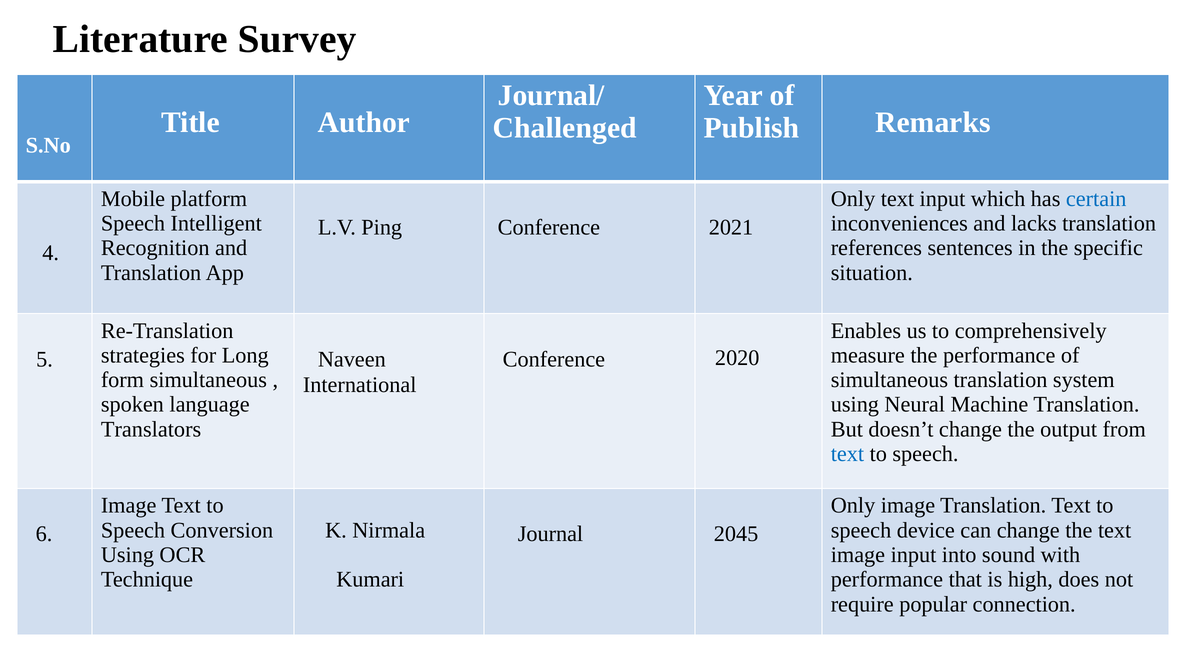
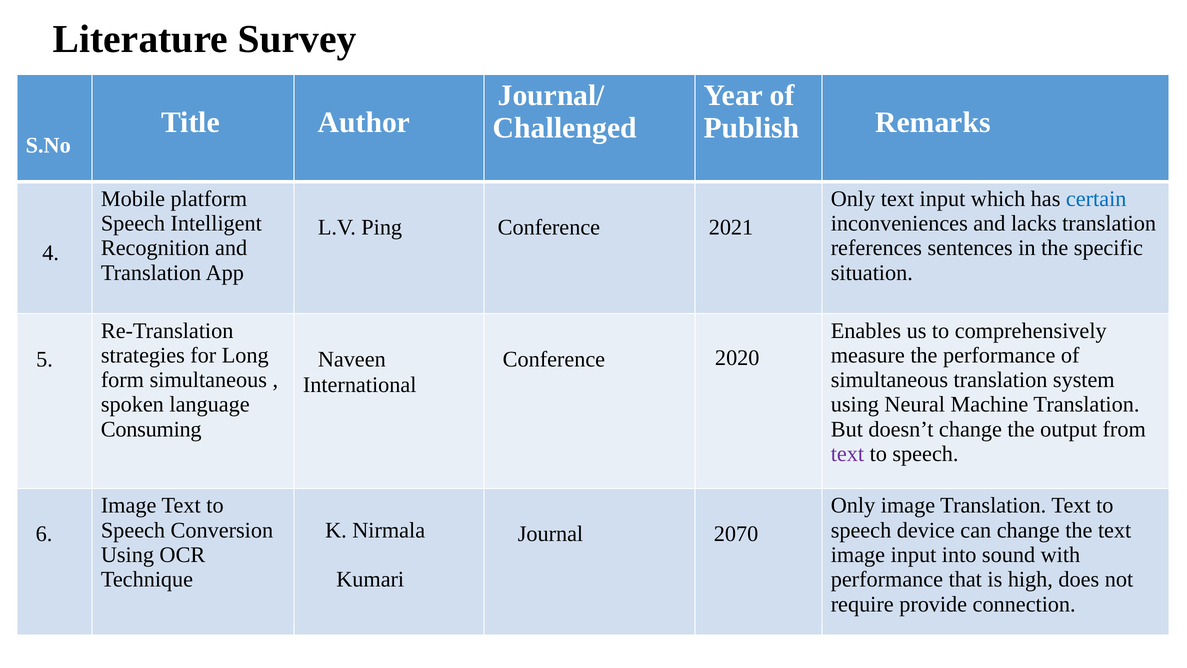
Translators: Translators -> Consuming (151, 429)
text colour: blue -> purple (847, 454)
2045: 2045 -> 2070 (736, 534)
popular: popular -> provide (933, 604)
